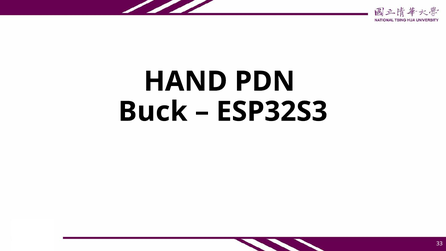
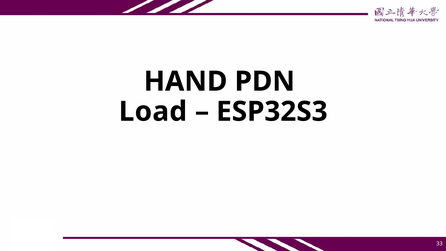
Buck: Buck -> Load (153, 111)
